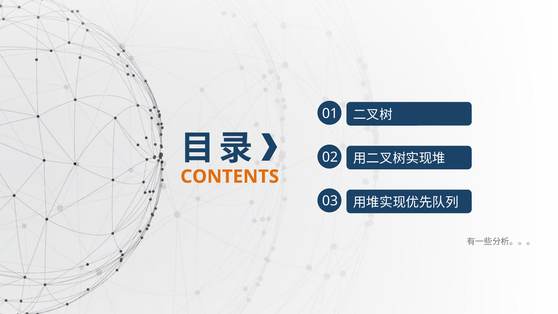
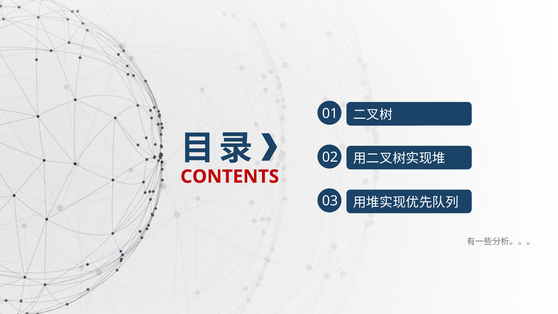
CONTENTS colour: orange -> red (230, 177)
